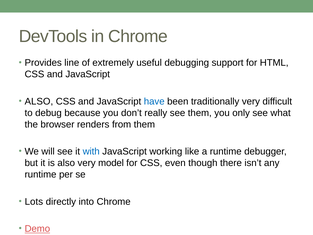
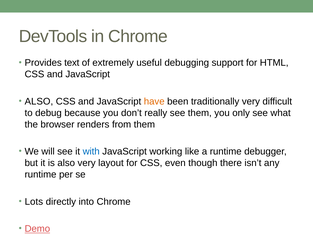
line: line -> text (72, 63)
have colour: blue -> orange (154, 101)
model: model -> layout (111, 163)
